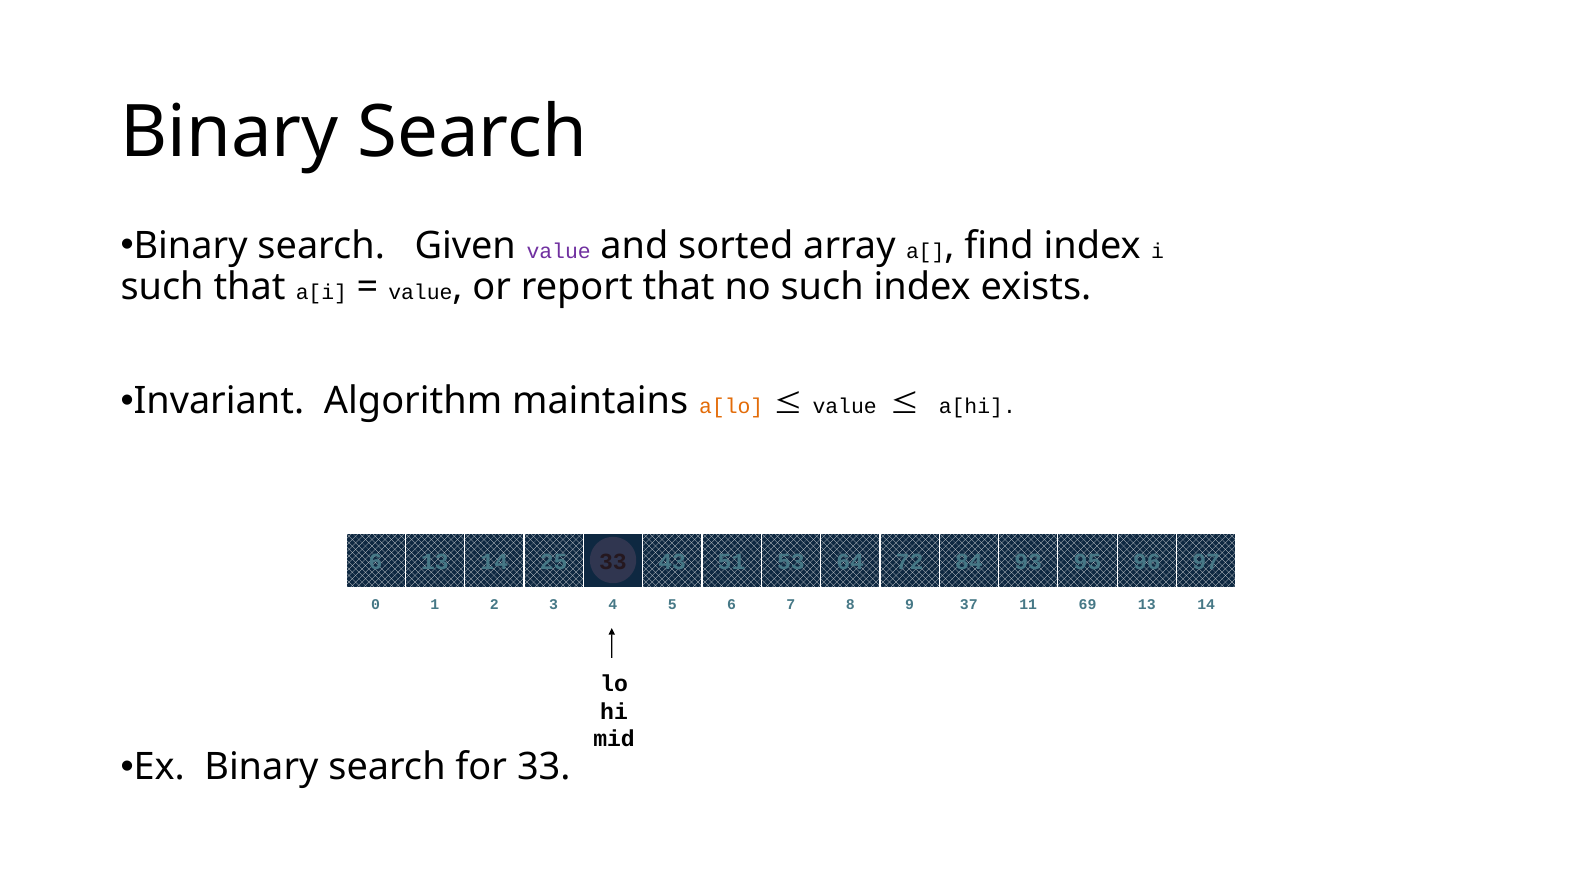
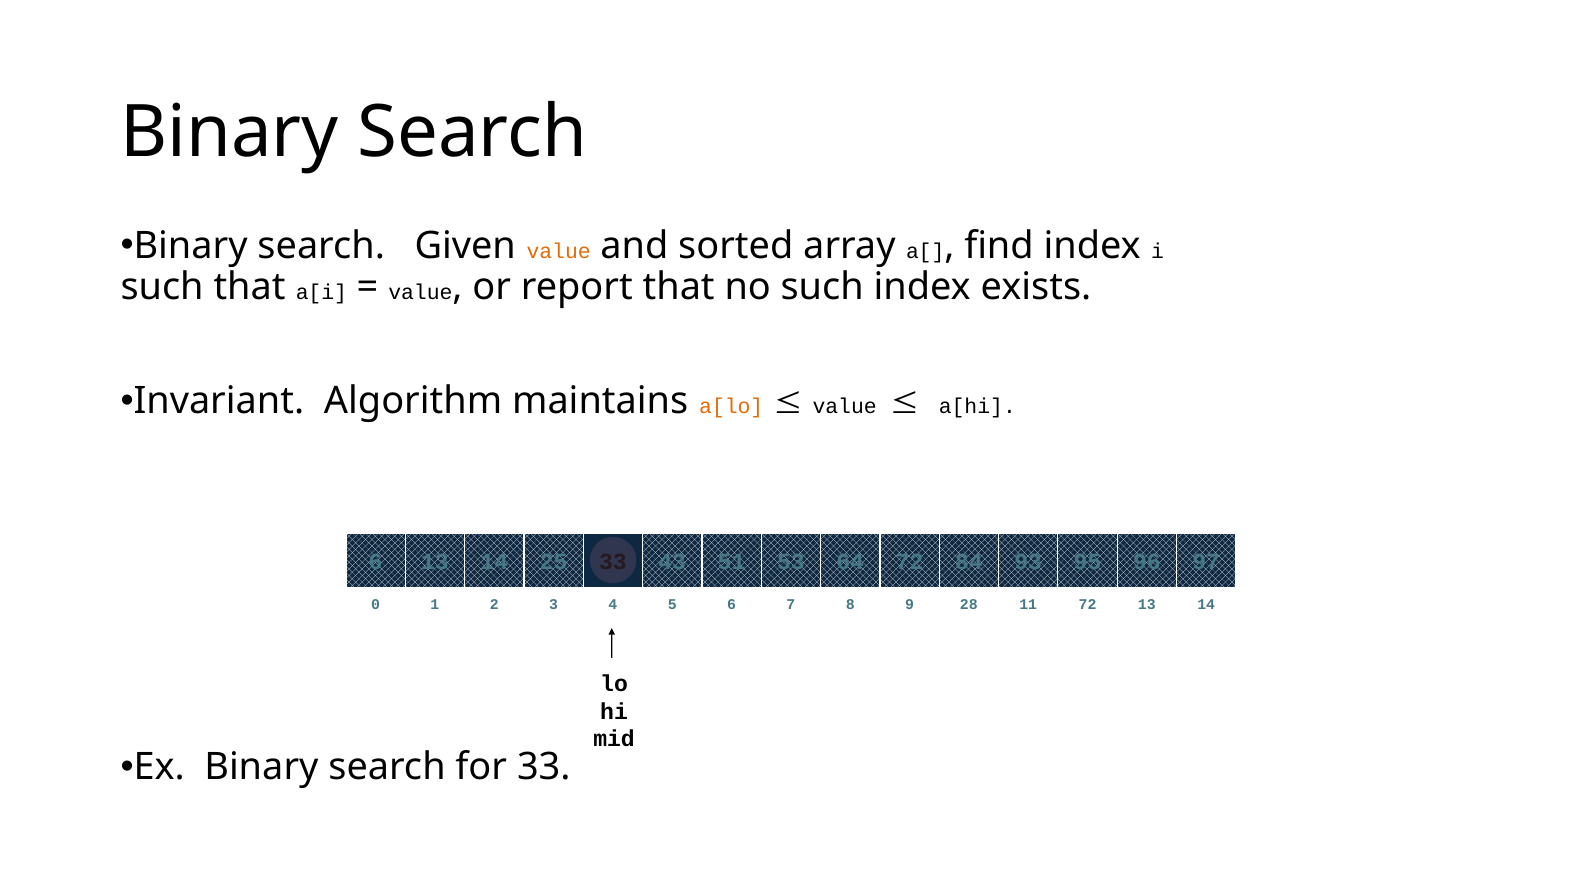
value colour: purple -> orange (559, 251)
37: 37 -> 28 (969, 605)
11 69: 69 -> 72 (1088, 605)
